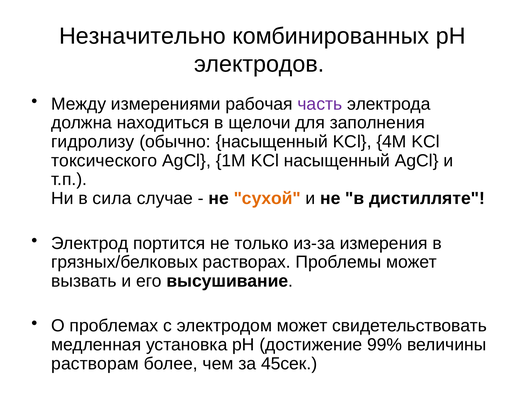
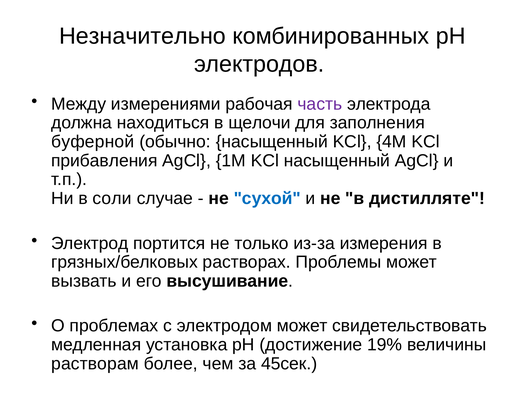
гидролизу: гидролизу -> буферной (93, 142)
токсического: токсического -> прибавления (104, 161)
сила: сила -> соли (112, 198)
сухой colour: orange -> blue (267, 198)
99%: 99% -> 19% (385, 345)
